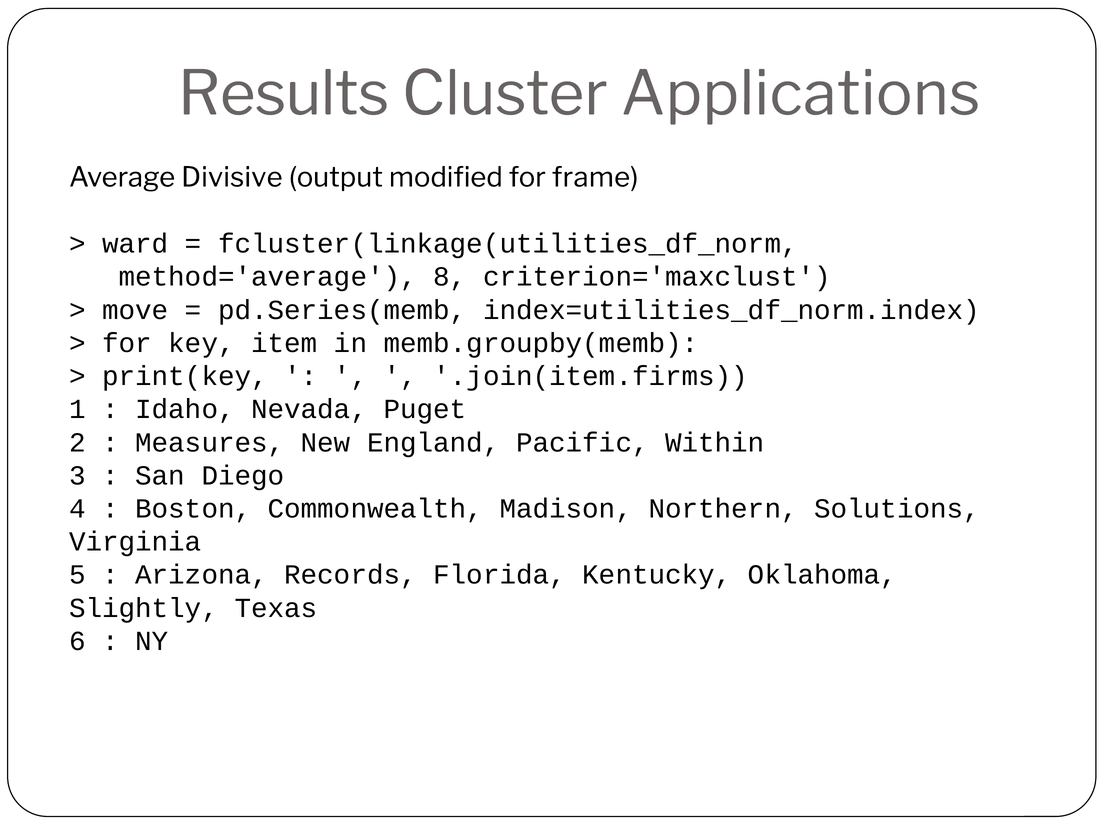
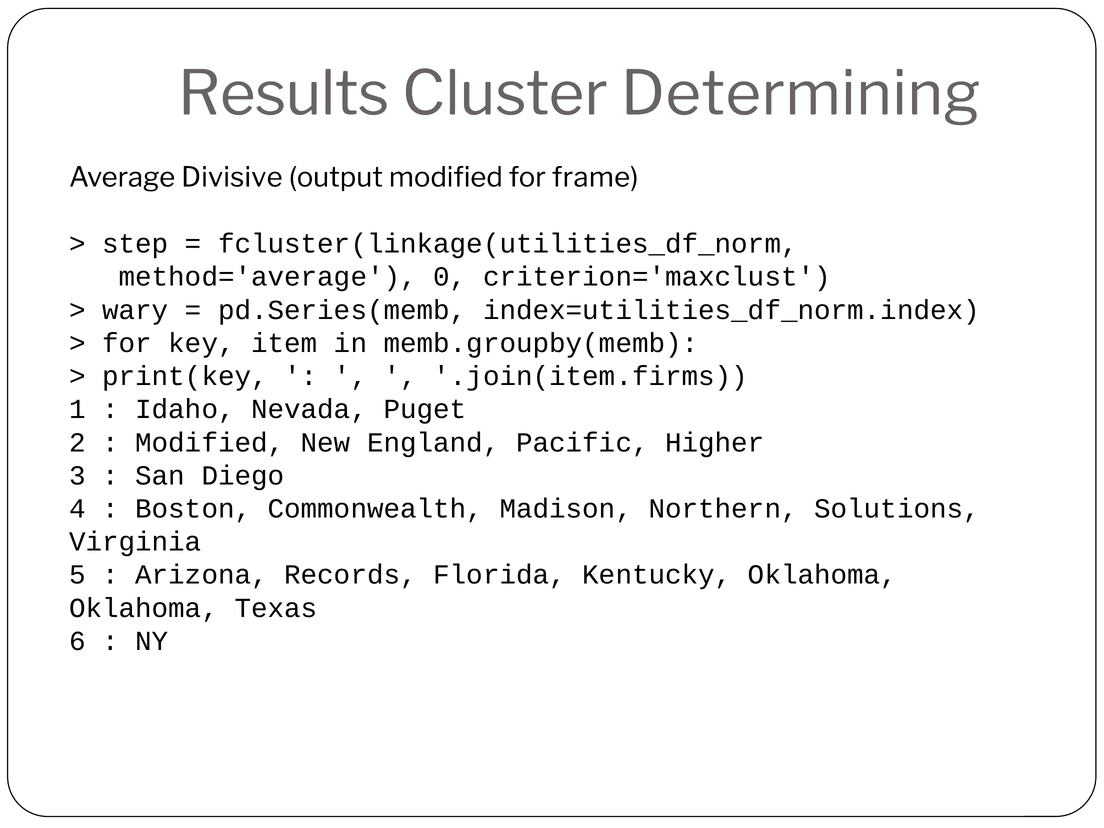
Applications: Applications -> Determining (801, 94)
ward: ward -> step (135, 244)
8: 8 -> 0 (450, 277)
move: move -> wary (135, 310)
Measures: Measures -> Modified (210, 442)
Within: Within -> Higher (715, 442)
Slightly: Slightly -> Oklahoma (144, 608)
